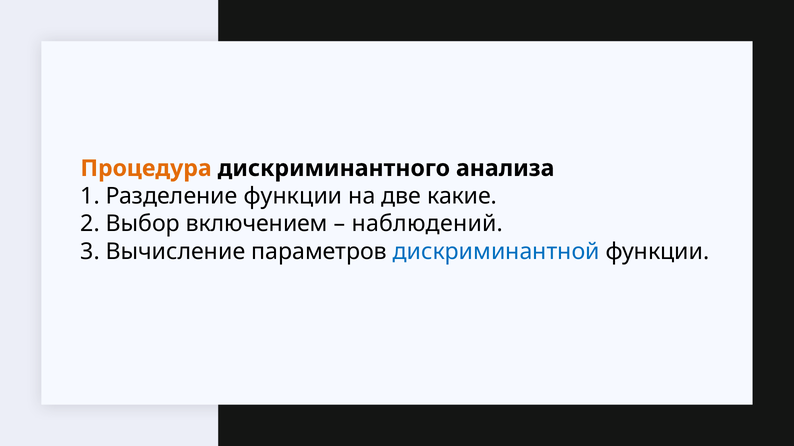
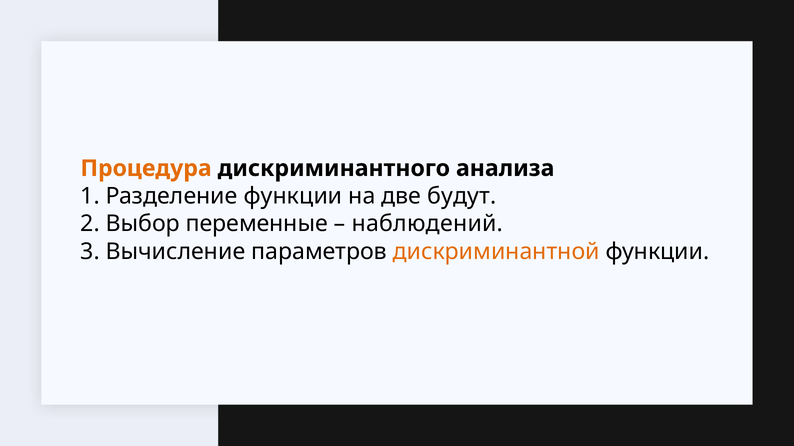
какие: какие -> будут (462, 196)
включением: включением -> переменные (257, 224)
дискриминантной colour: blue -> orange (496, 252)
